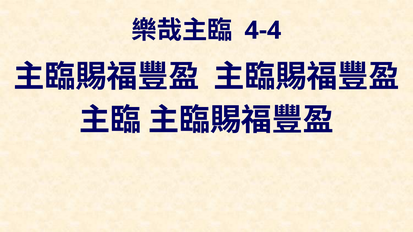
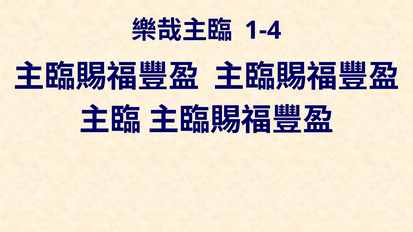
4-4: 4-4 -> 1-4 (263, 30)
